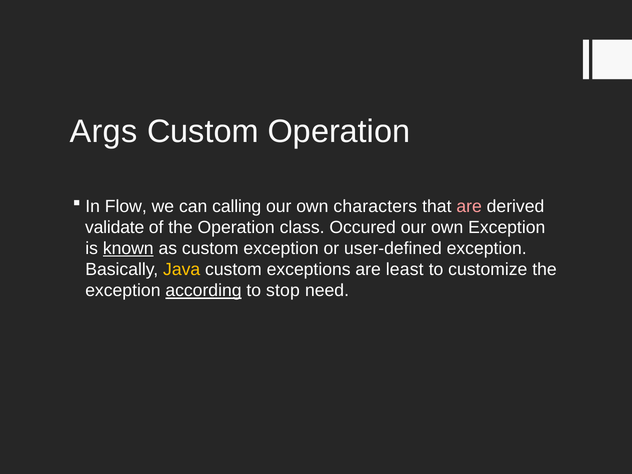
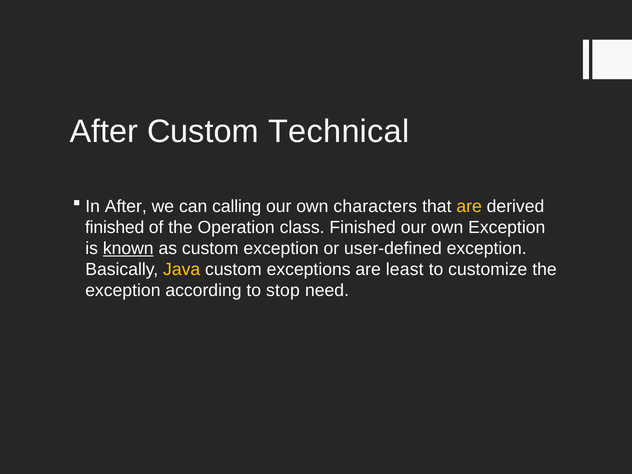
Args: Args -> After (104, 132)
Custom Operation: Operation -> Technical (339, 132)
In Flow: Flow -> After (126, 206)
are colour: pink -> yellow (469, 206)
validate: validate -> finished (115, 227)
class Occured: Occured -> Finished (363, 227)
according underline: present -> none (203, 291)
